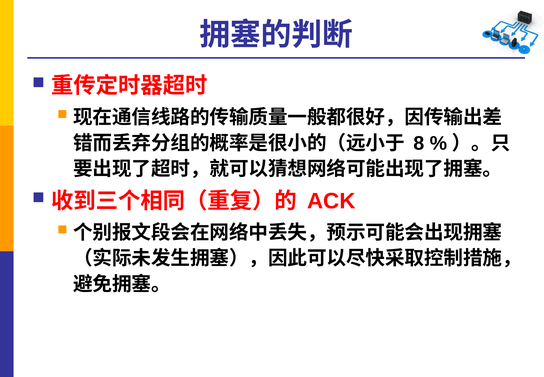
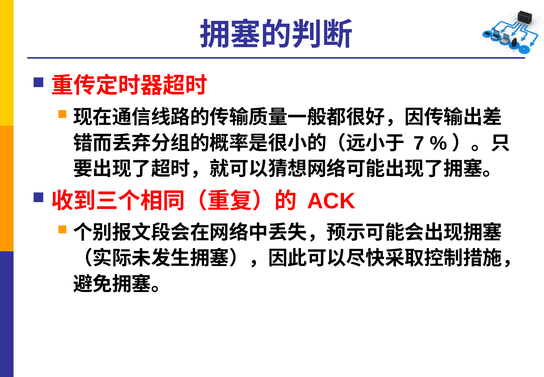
8: 8 -> 7 (419, 143)
